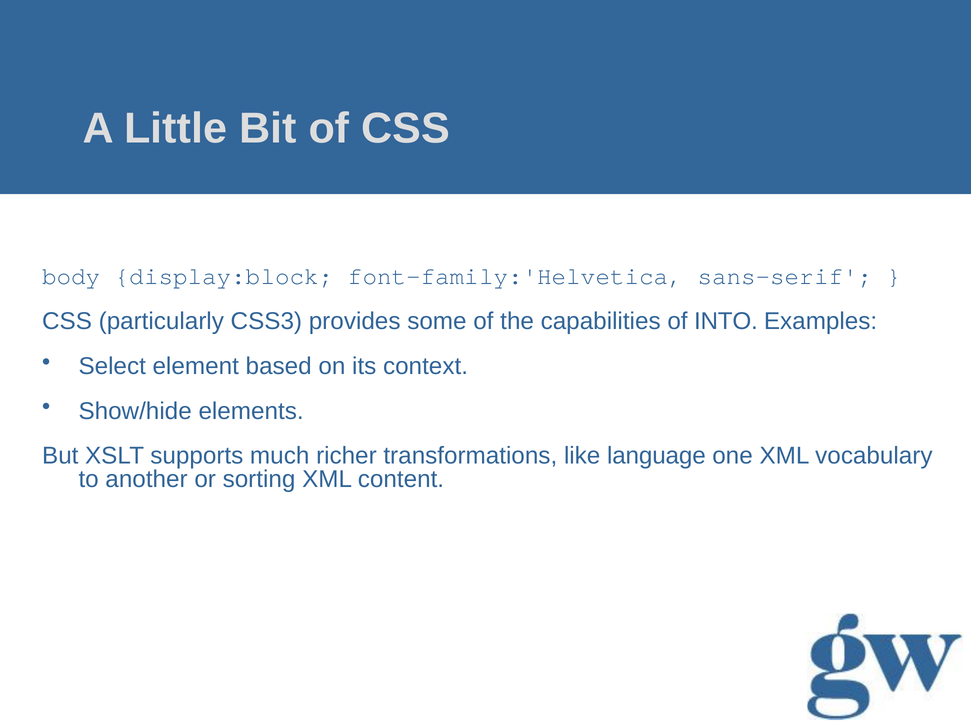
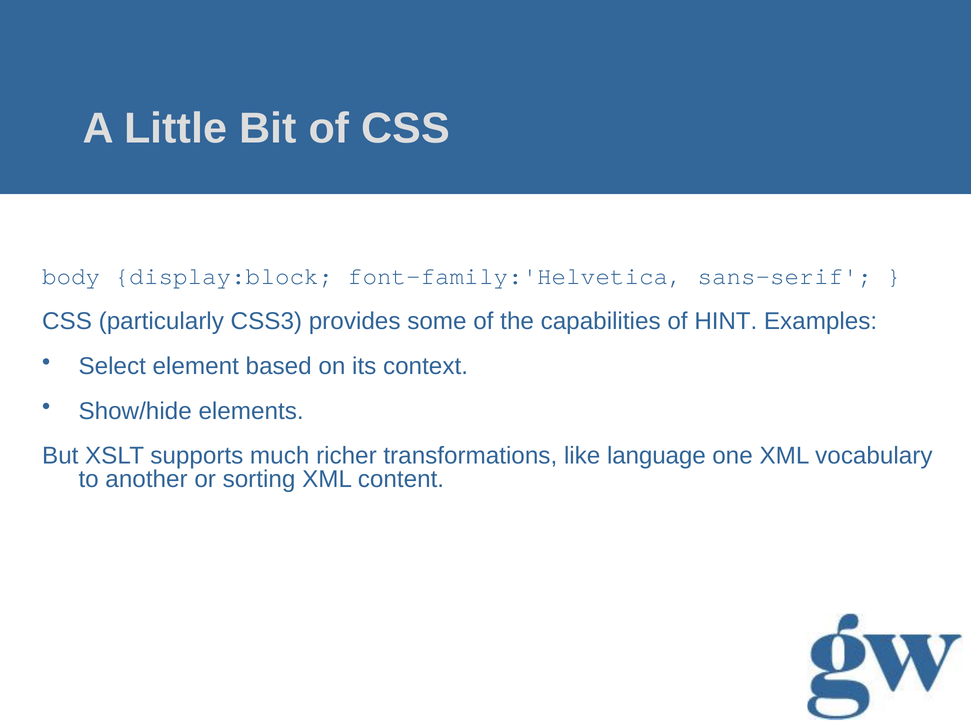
INTO: INTO -> HINT (726, 321)
